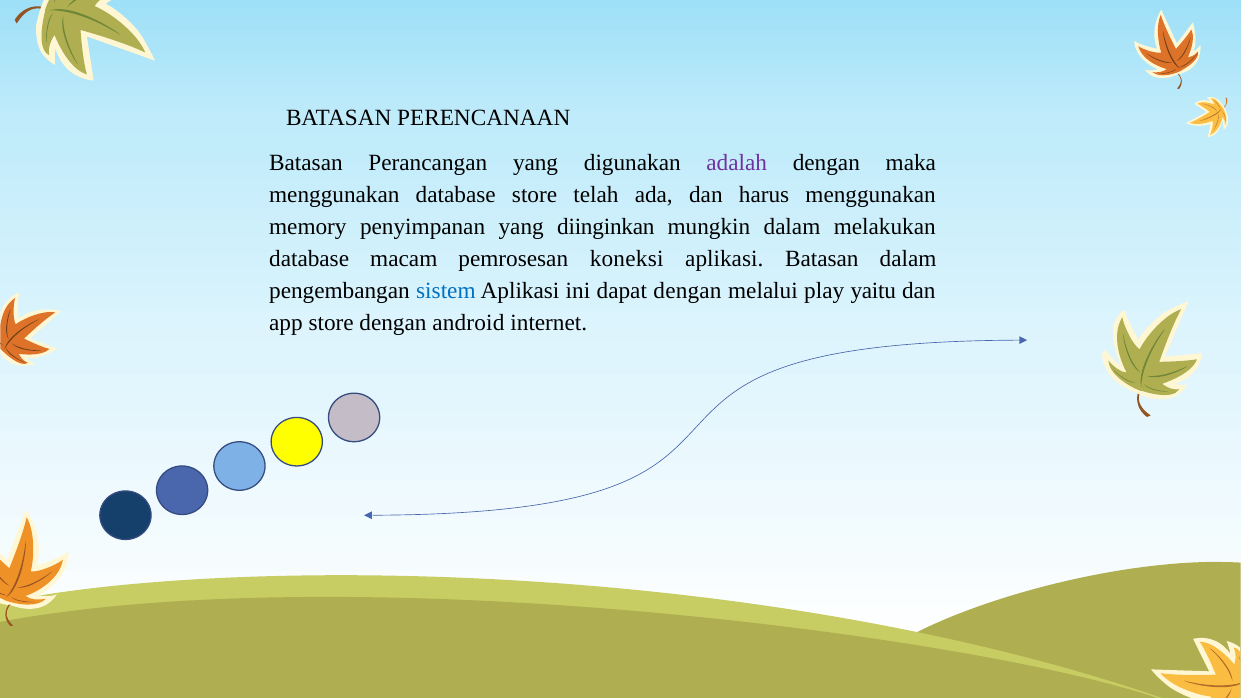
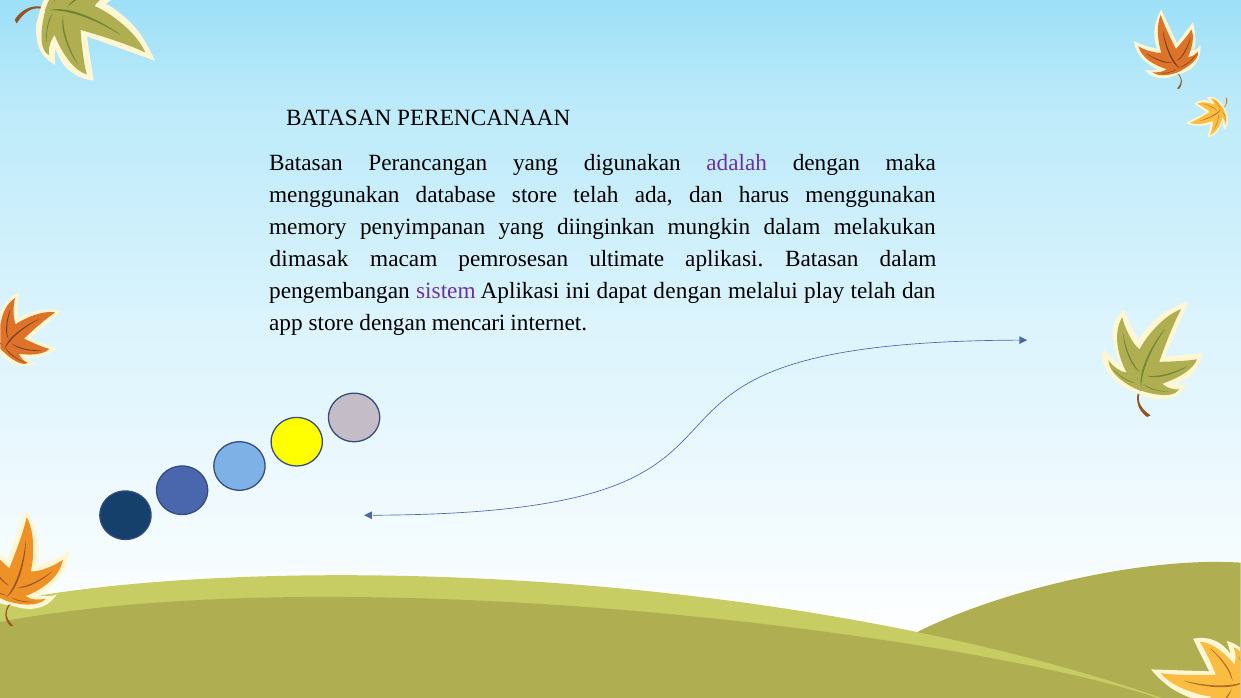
database: database -> dimasak (309, 259)
koneksi: koneksi -> ultimate (627, 259)
sistem colour: blue -> purple (446, 291)
play yaitu: yaitu -> telah (873, 291)
android: android -> mencari (469, 323)
